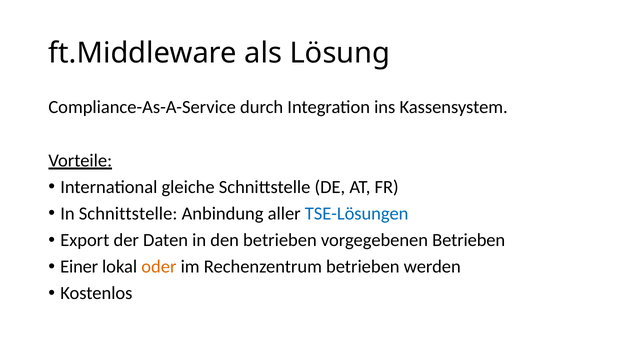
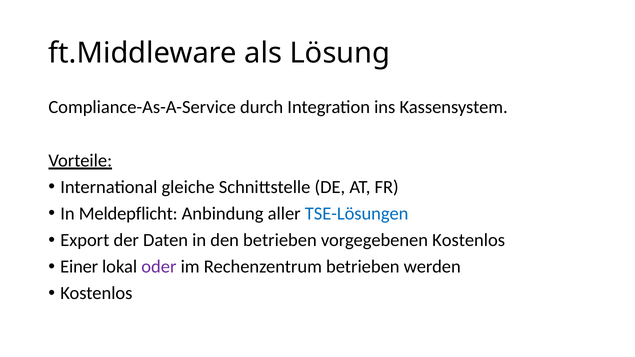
In Schnittstelle: Schnittstelle -> Meldepflicht (128, 214)
vorgegebenen Betrieben: Betrieben -> Kostenlos (469, 240)
oder colour: orange -> purple (159, 267)
